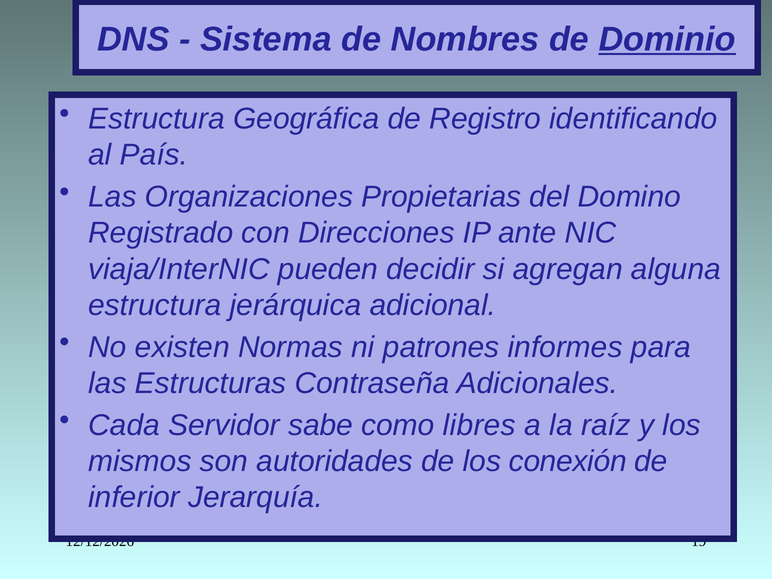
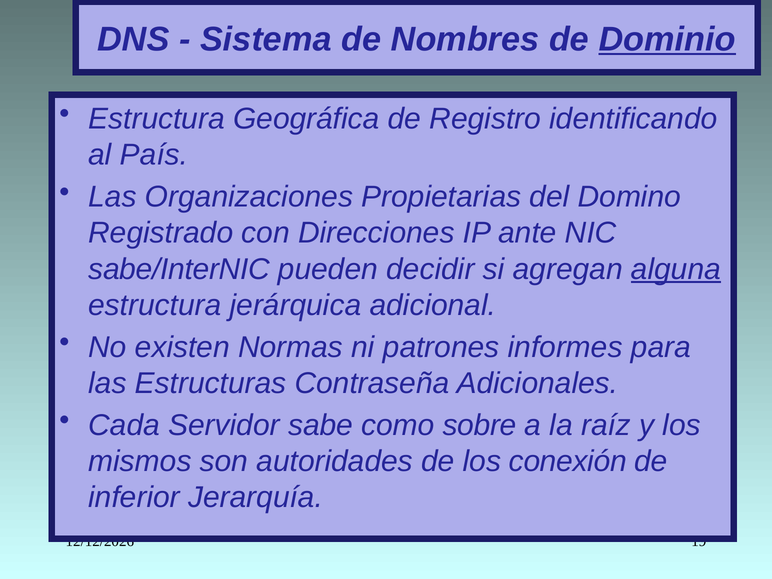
viaja/InterNIC: viaja/InterNIC -> sabe/InterNIC (179, 269)
alguna underline: none -> present (676, 269)
libres: libres -> sobre (480, 425)
